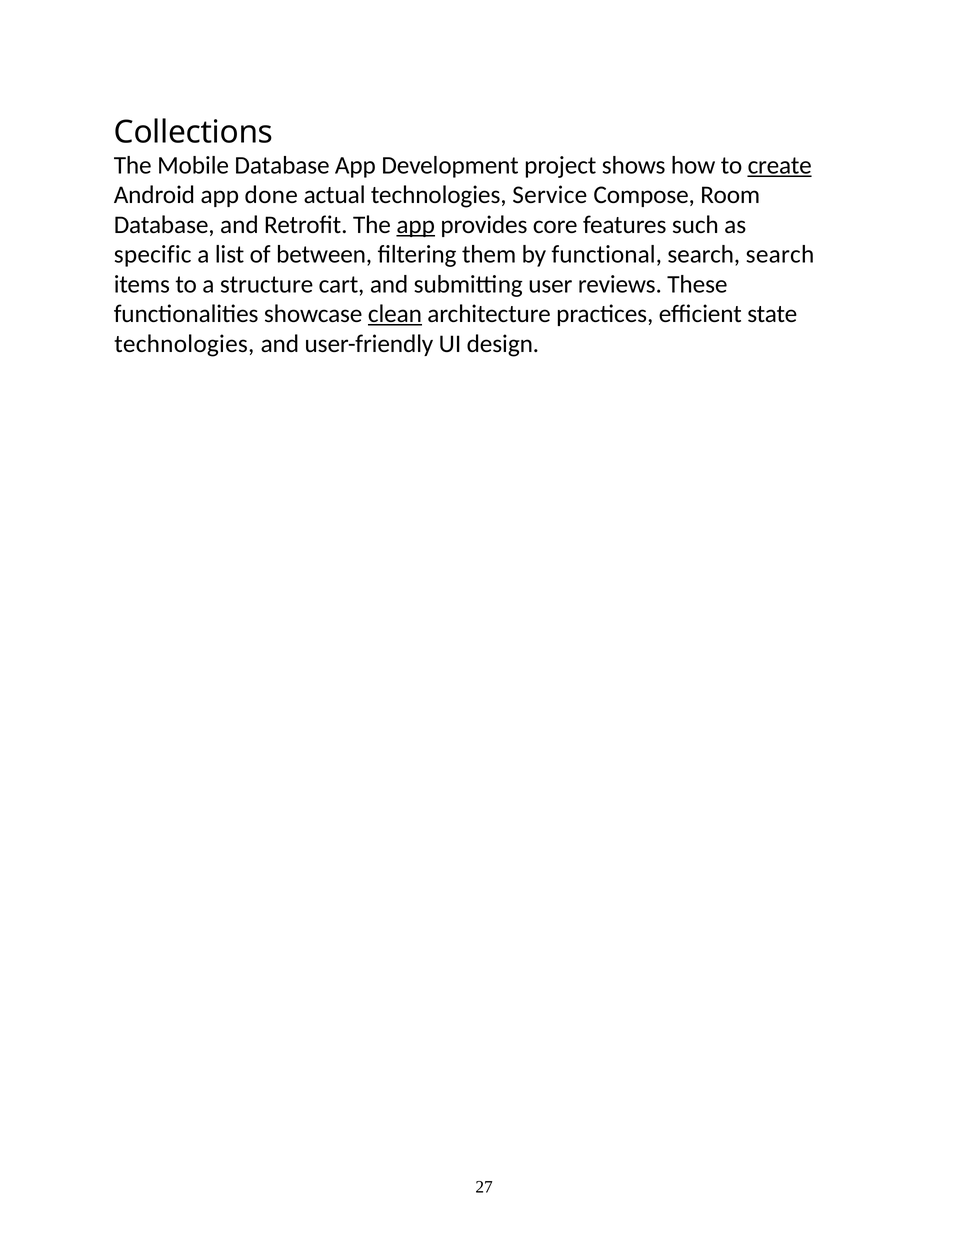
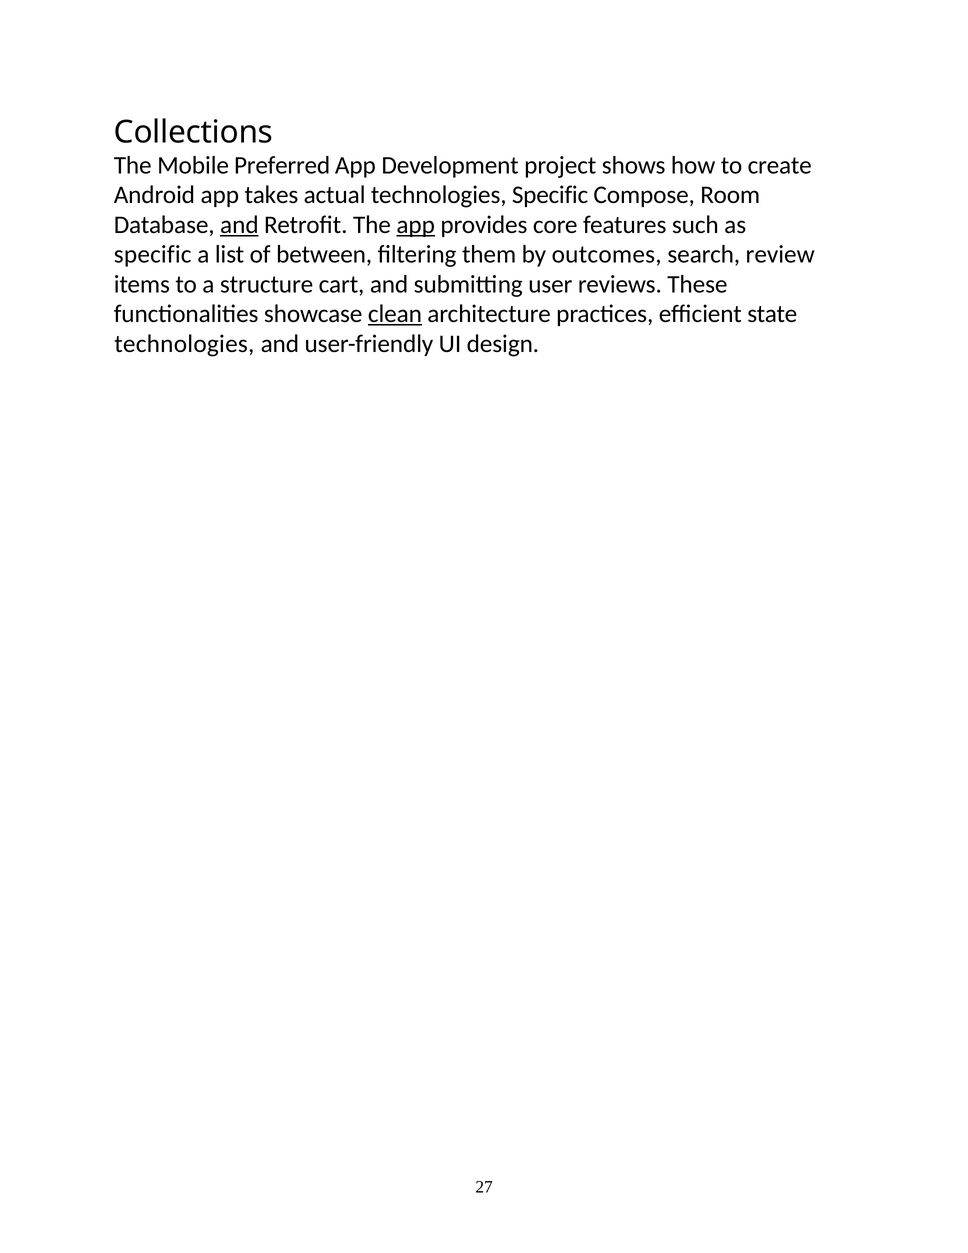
Mobile Database: Database -> Preferred (282, 165)
create underline: present -> none (780, 165)
done: done -> takes (271, 195)
technologies Service: Service -> Specific (550, 195)
and underline: none -> present (239, 225)
functional: functional -> outcomes (607, 255)
search search: search -> review (780, 255)
